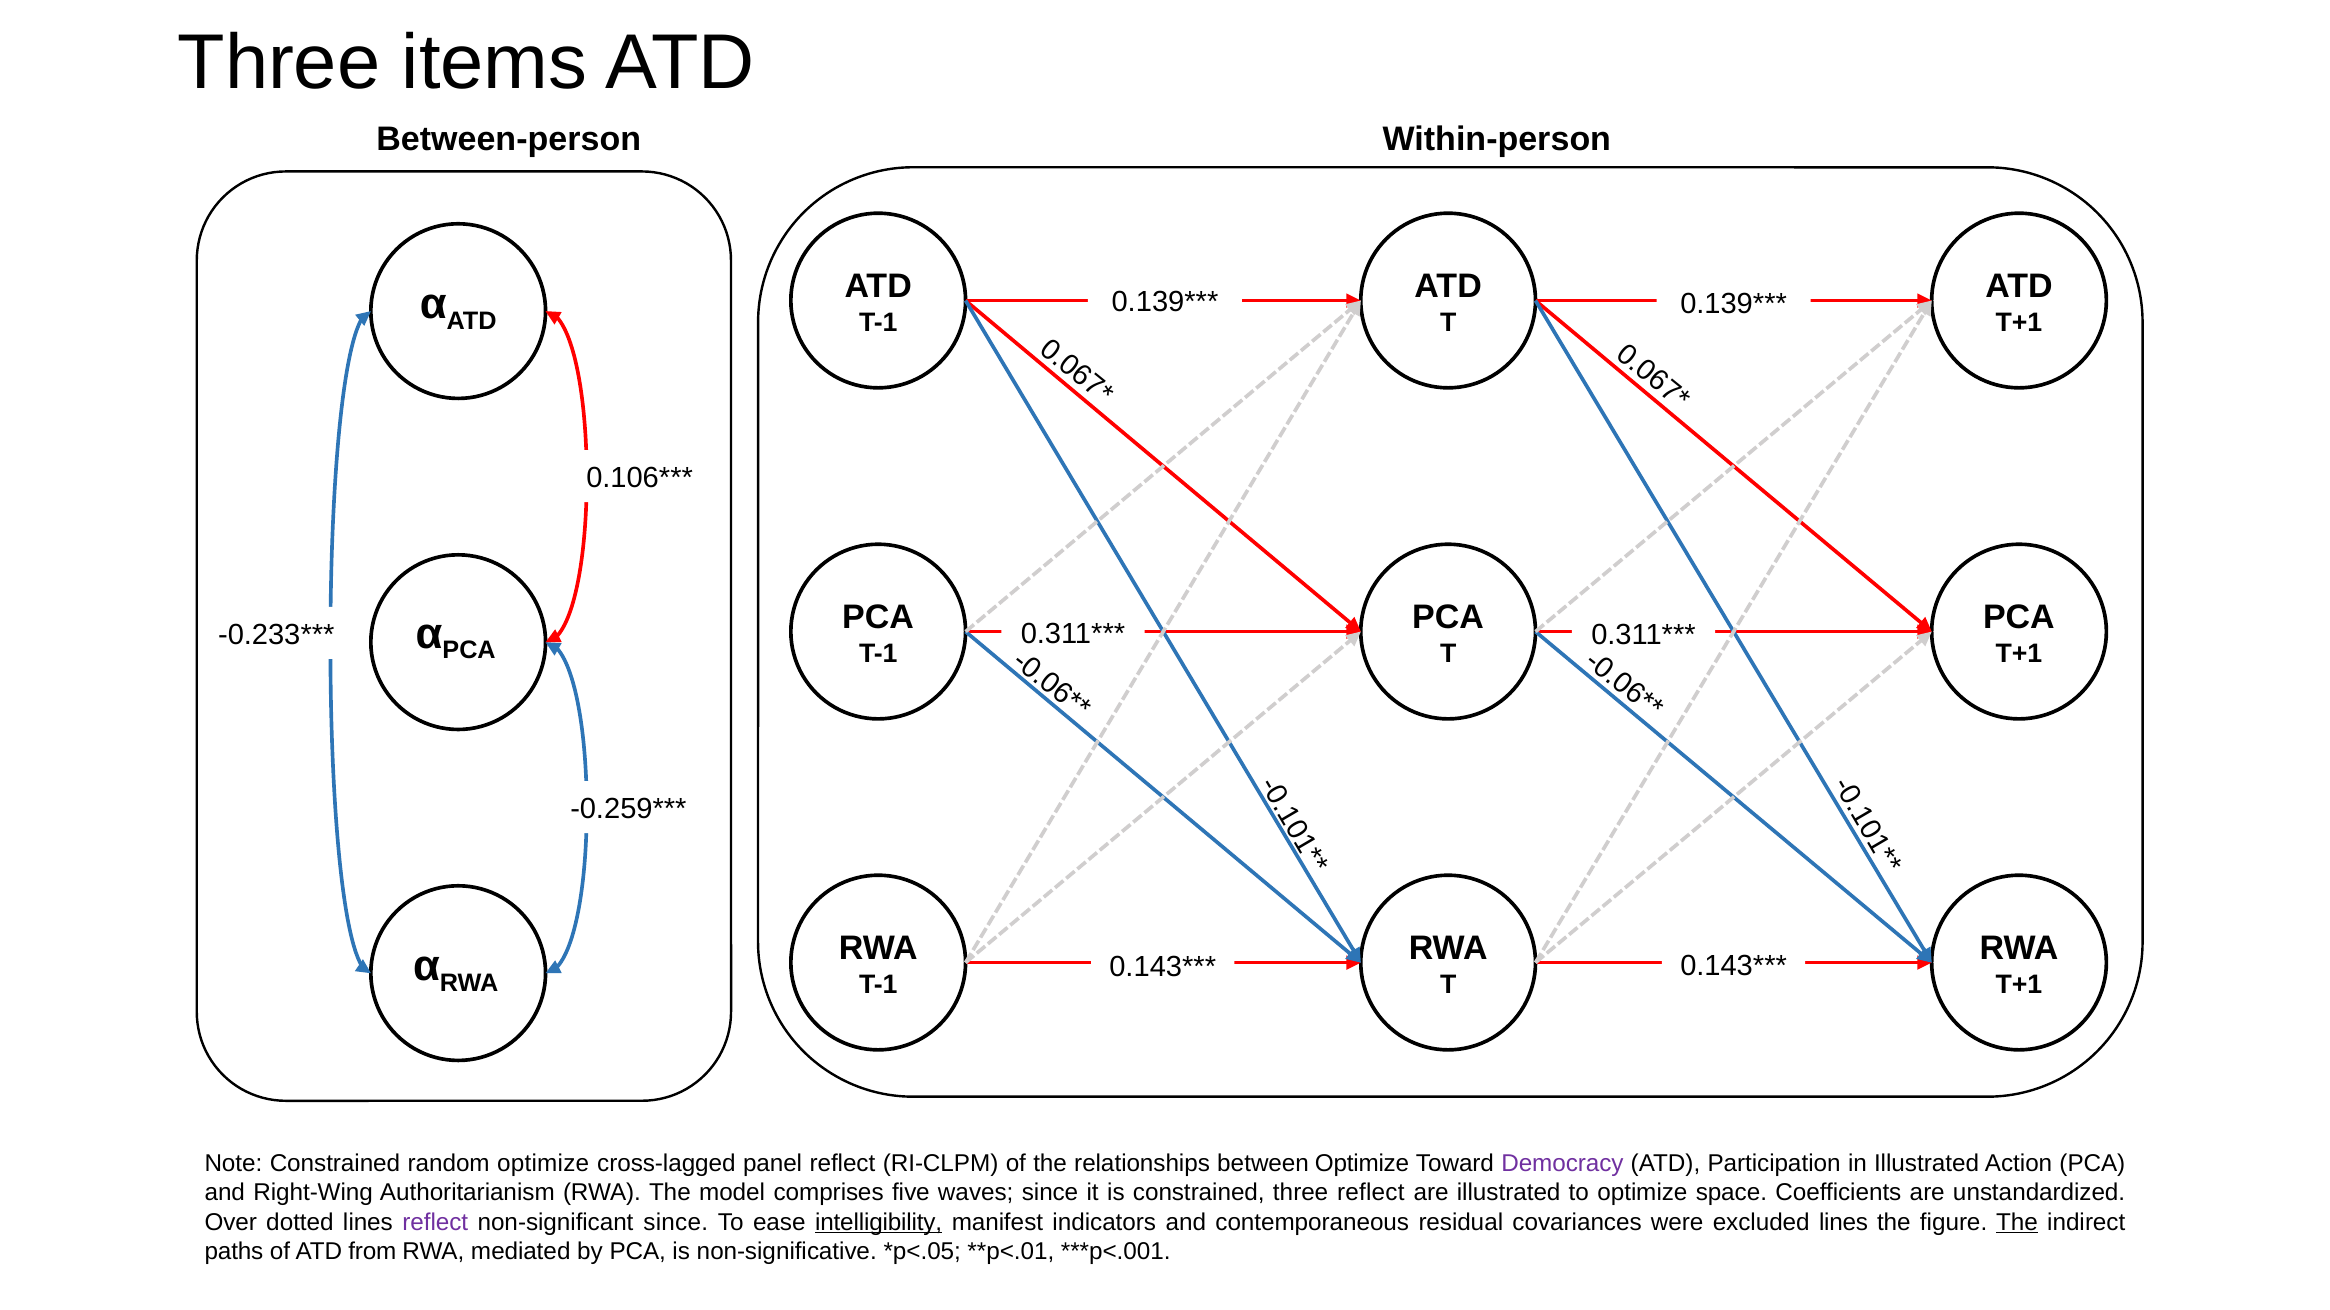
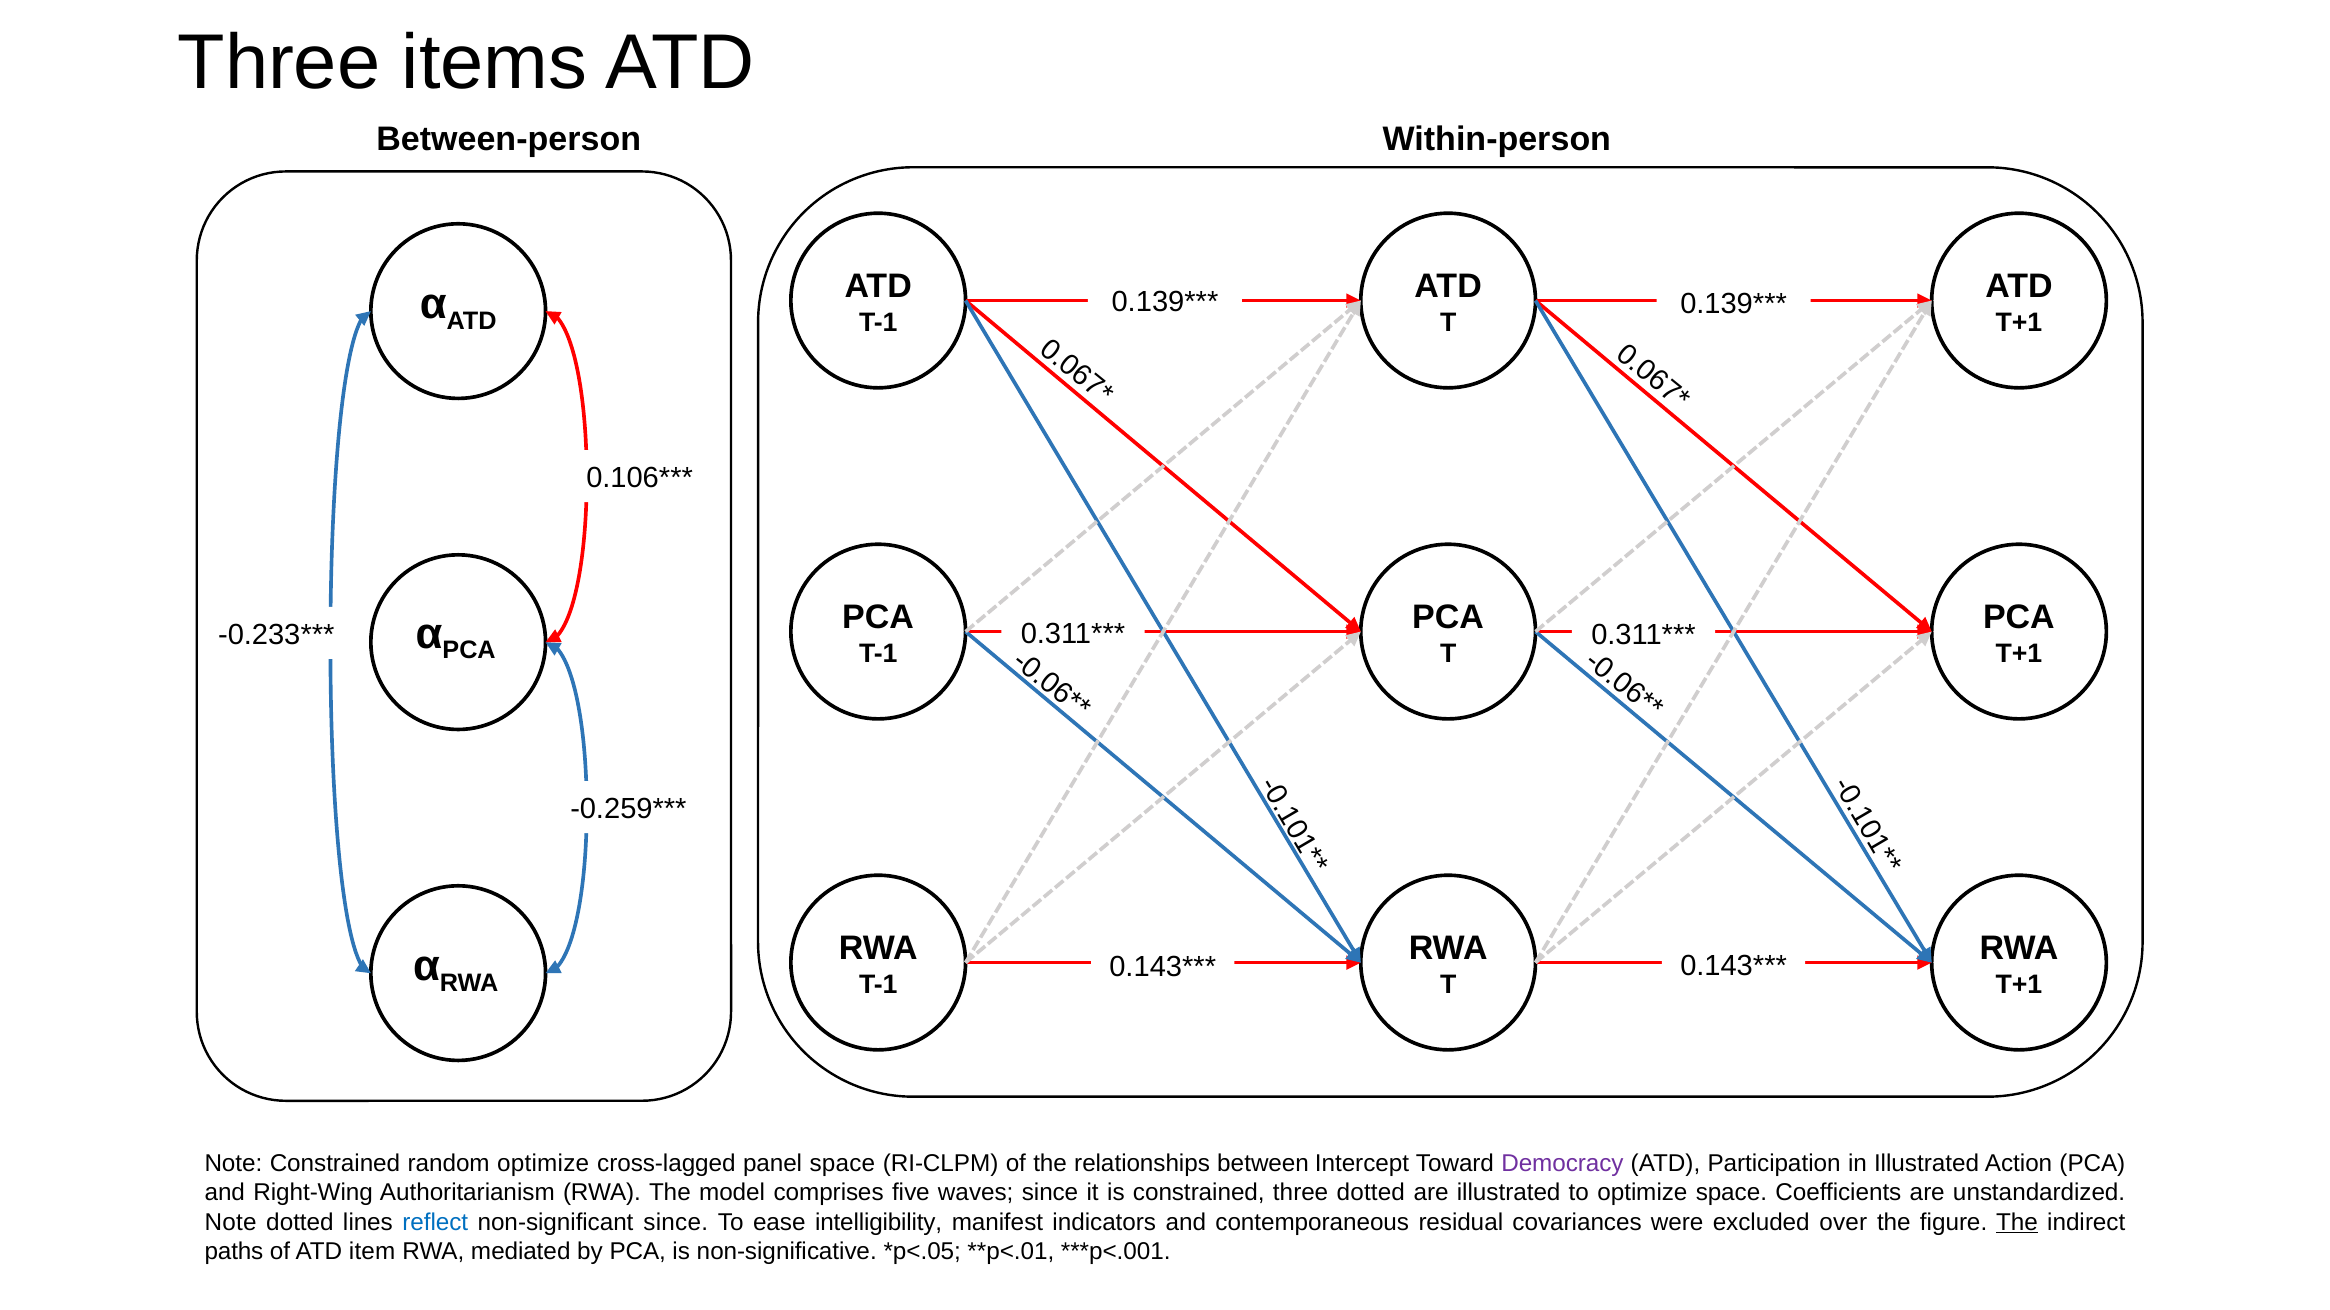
panel reflect: reflect -> space (842, 1164)
between Optimize: Optimize -> Intercept (1362, 1164)
three reflect: reflect -> dotted (1371, 1193)
Over: Over -> Note (231, 1223)
reflect colour: purple -> blue (435, 1223)
intelligibility underline: present -> none (879, 1223)
excluded lines: lines -> over (1843, 1223)
from: from -> item (372, 1252)
